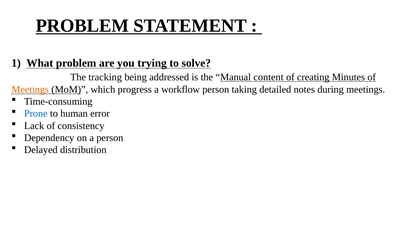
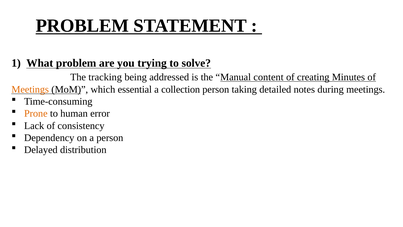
progress: progress -> essential (135, 89)
workflow: workflow -> collection (181, 89)
Prone colour: blue -> orange (36, 113)
